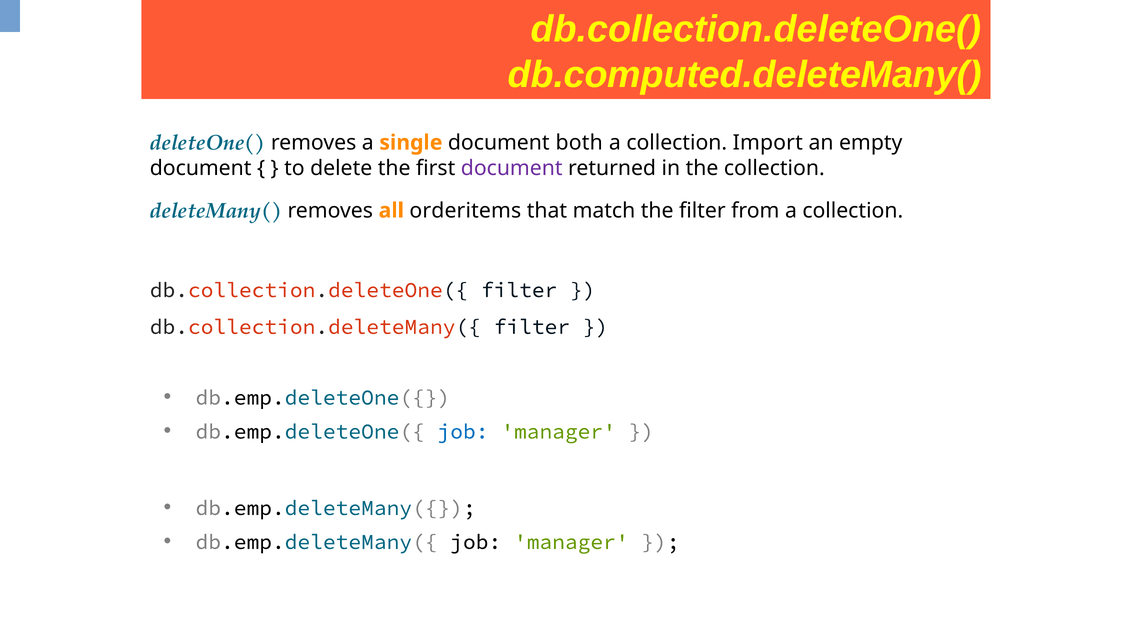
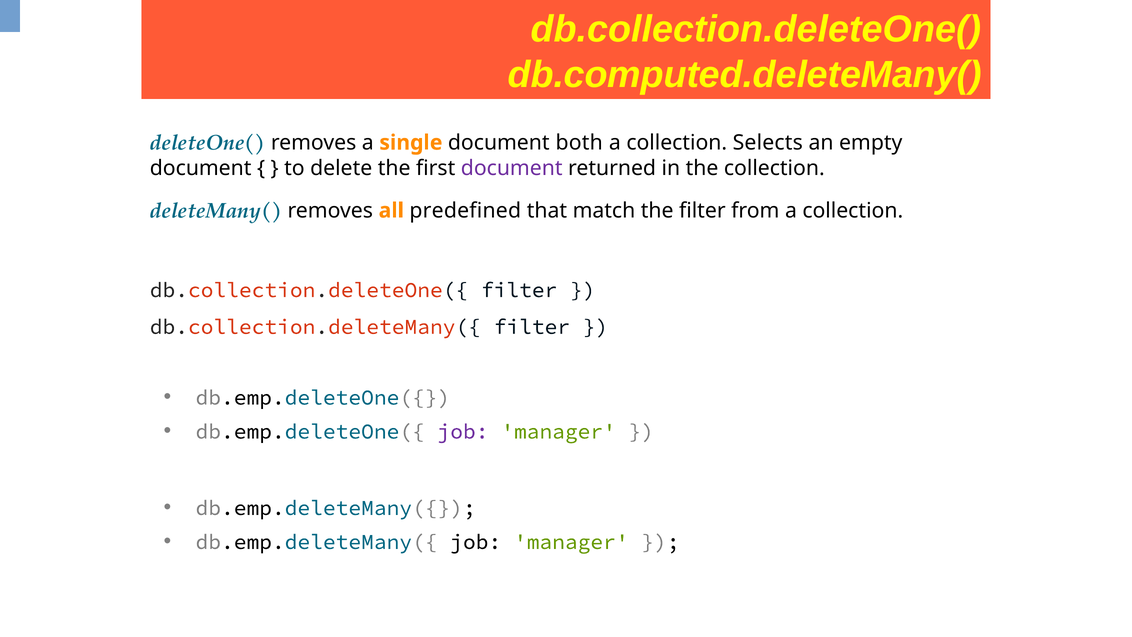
Import: Import -> Selects (768, 143)
orderitems: orderitems -> predefined (465, 211)
job colour: blue -> purple (463, 431)
